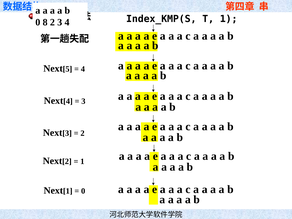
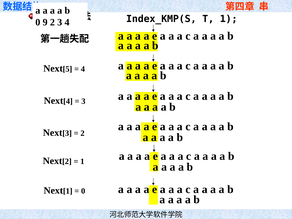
8: 8 -> 9 (45, 22)
